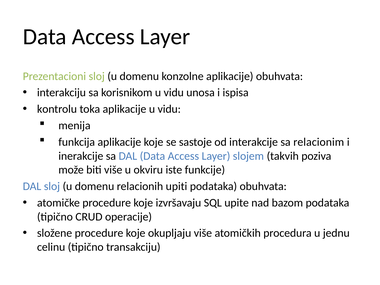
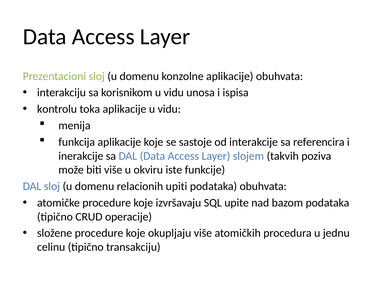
relacionim: relacionim -> referencira (319, 142)
